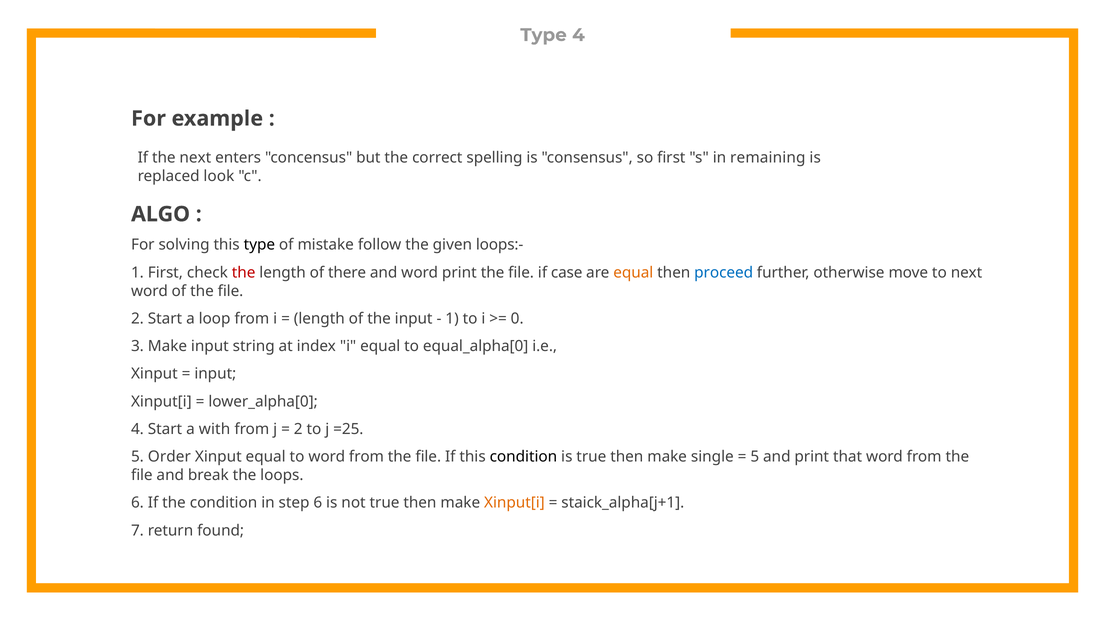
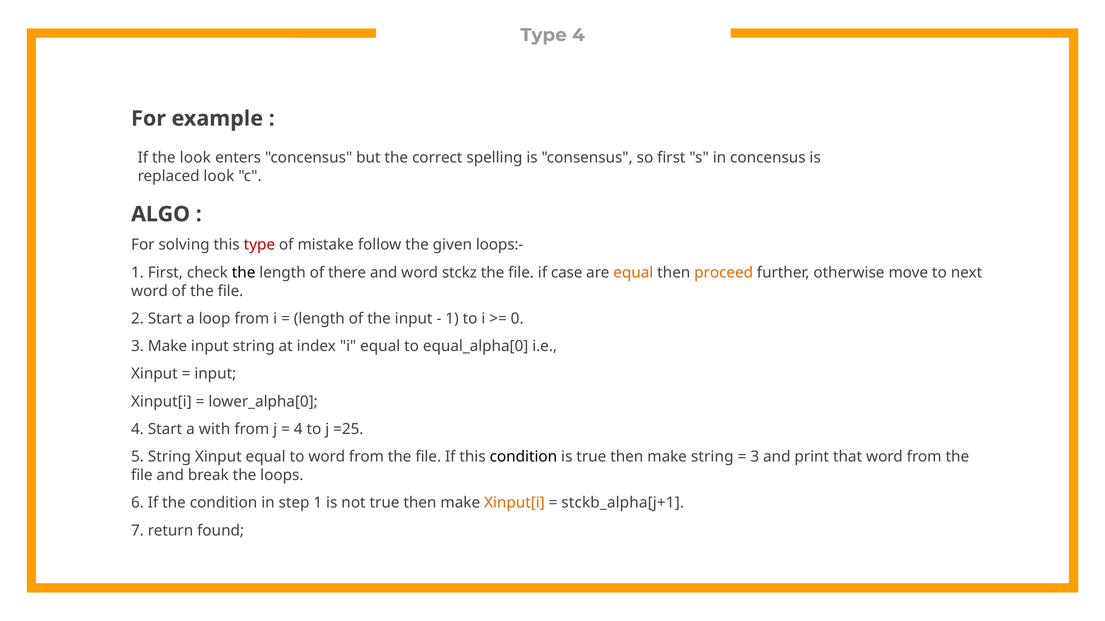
the next: next -> look (195, 158)
in remaining: remaining -> concensus (768, 158)
type colour: black -> red (259, 245)
the colour: red -> black (244, 273)
word print: print -> stckz (459, 273)
proceed colour: blue -> orange (724, 273)
2: 2 -> 4 (298, 430)
5 Order: Order -> String (169, 457)
make single: single -> string (712, 457)
5: 5 -> 3 (755, 457)
step 6: 6 -> 1 (318, 503)
staick_alpha[j+1: staick_alpha[j+1 -> stckb_alpha[j+1 (623, 503)
